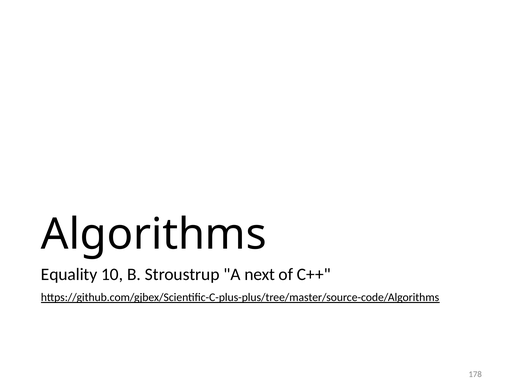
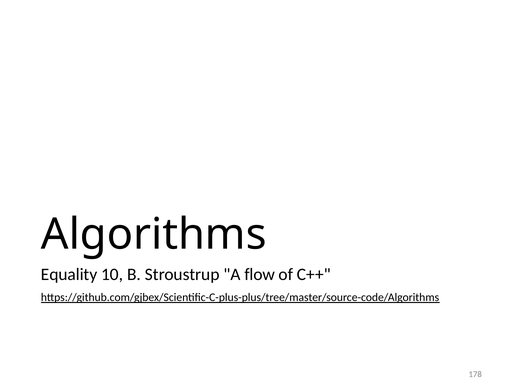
next: next -> flow (260, 274)
